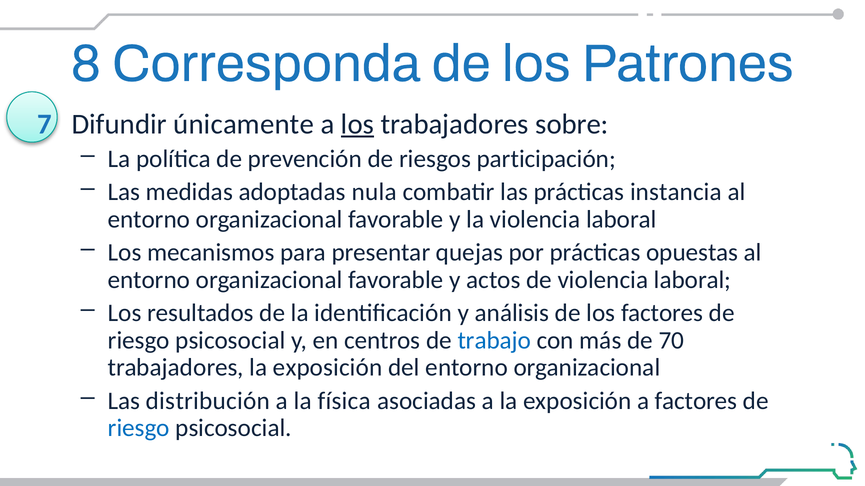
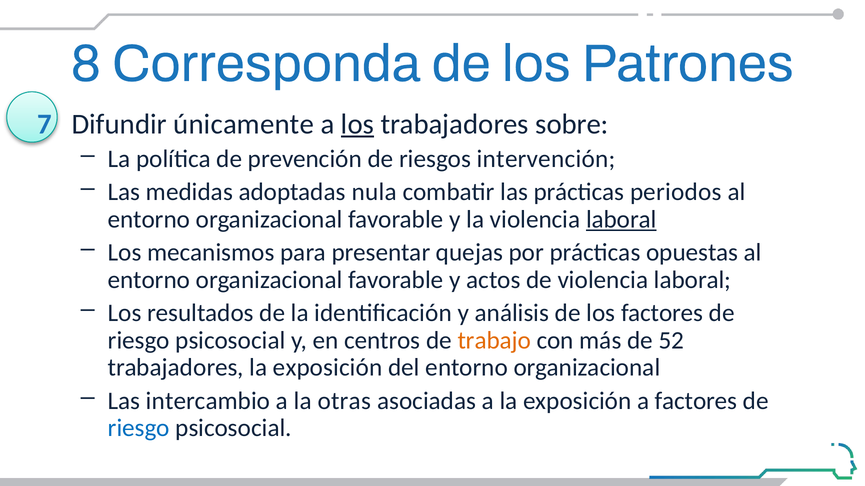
participación;: participación; -> intervención; (546, 159)
instancia: instancia -> periodos (676, 192)
laboral underline: none -> present (621, 220)
trabajo colour: blue -> orange (494, 341)
70: 70 -> 52 (671, 341)
distribución: distribución -> intercambio (208, 401)
física: física -> otras (344, 401)
